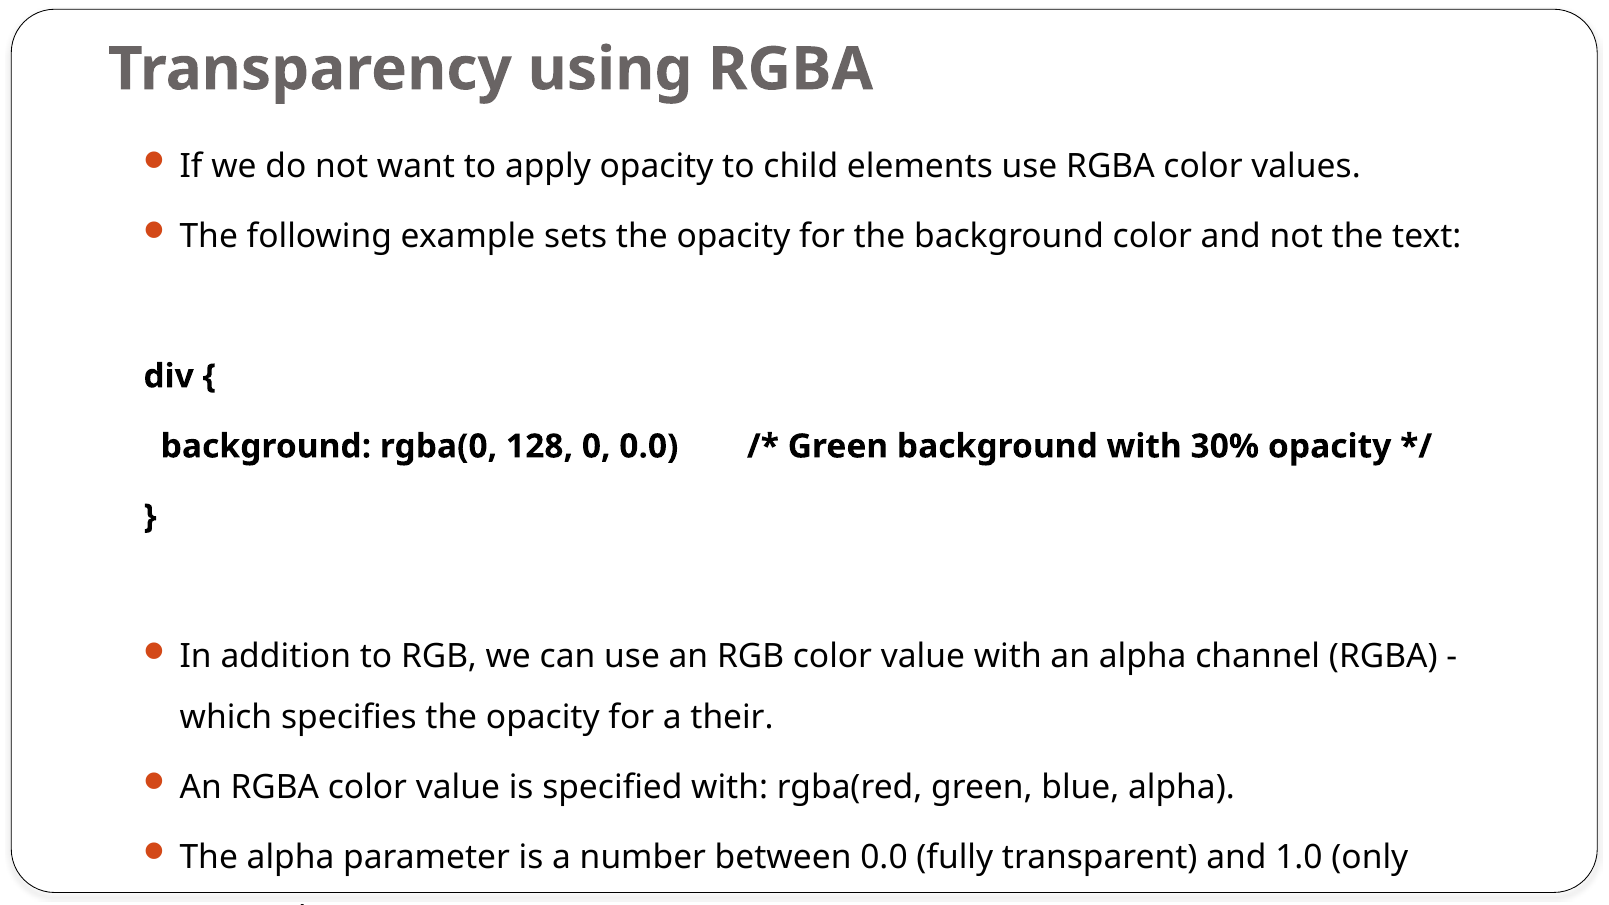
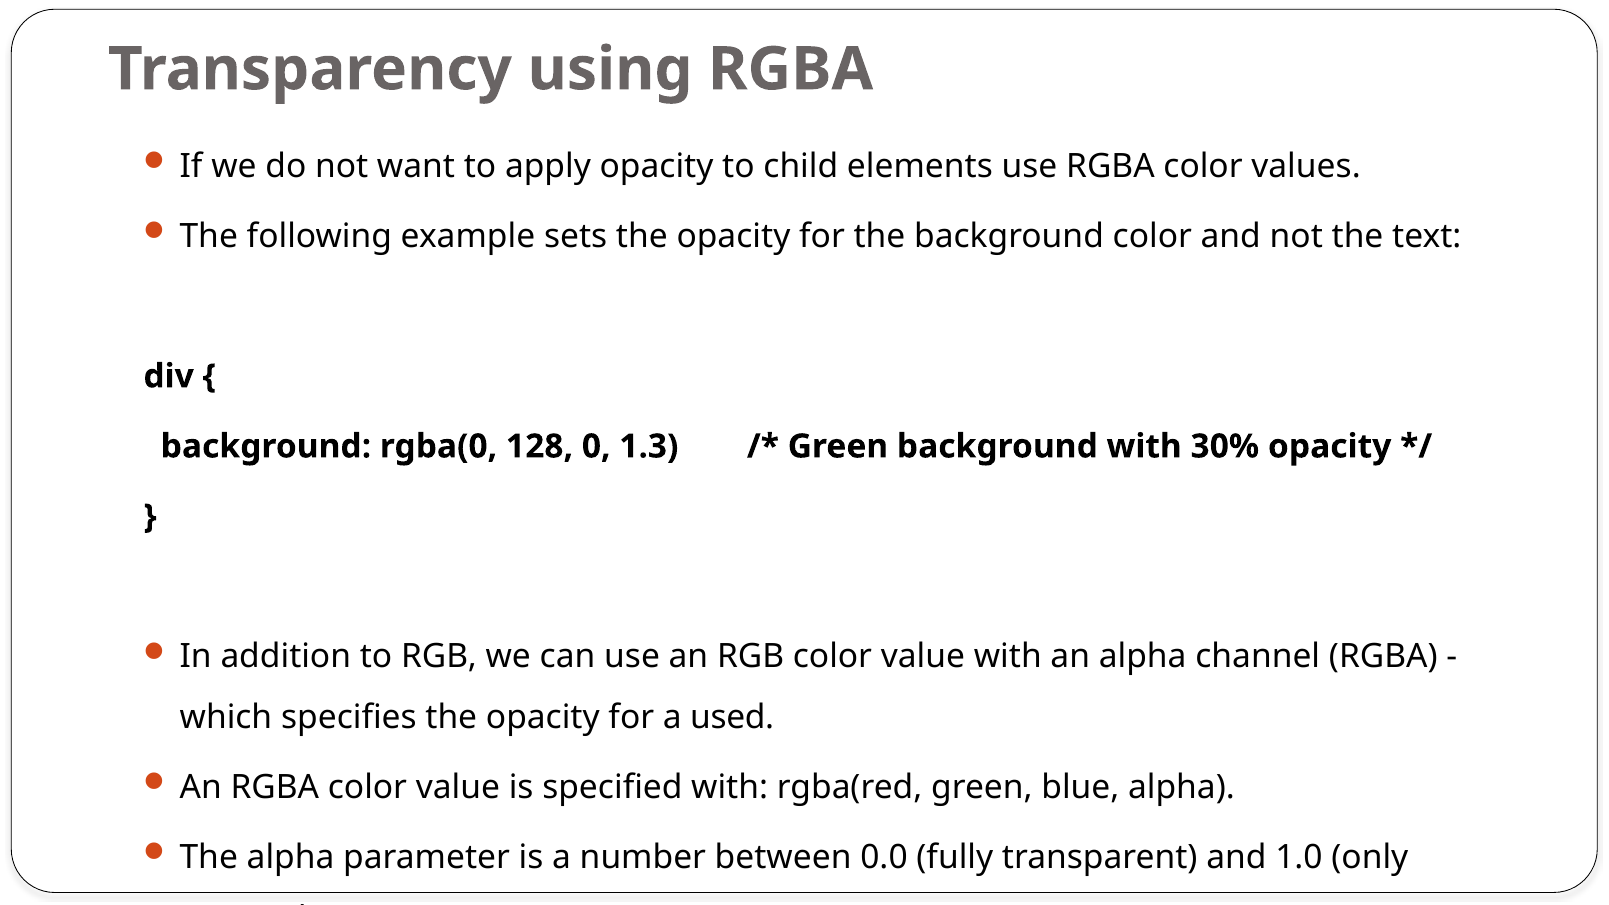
0 0.0: 0.0 -> 1.3 (649, 446)
their: their -> used (732, 717)
